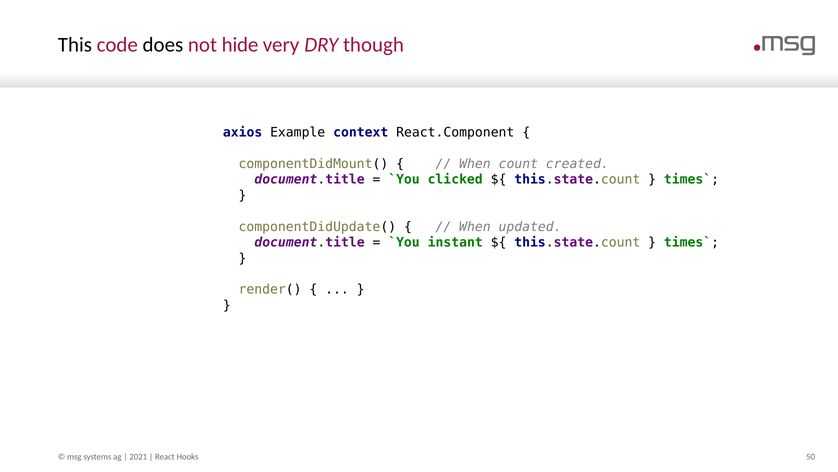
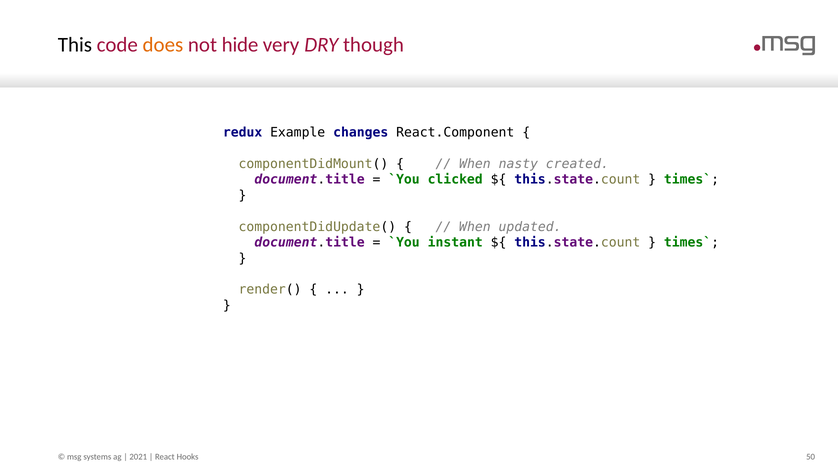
does colour: black -> orange (163, 45)
axios: axios -> redux (243, 132)
context: context -> changes (361, 132)
count: count -> nasty (518, 164)
